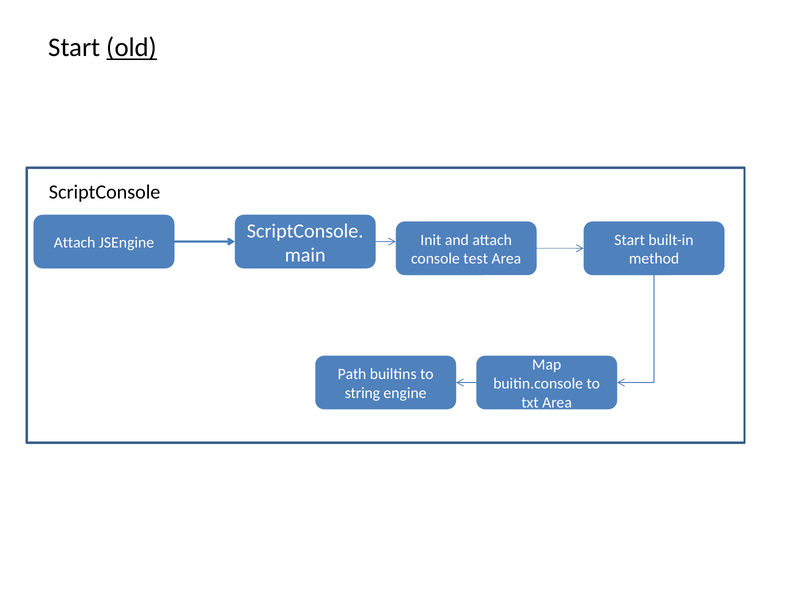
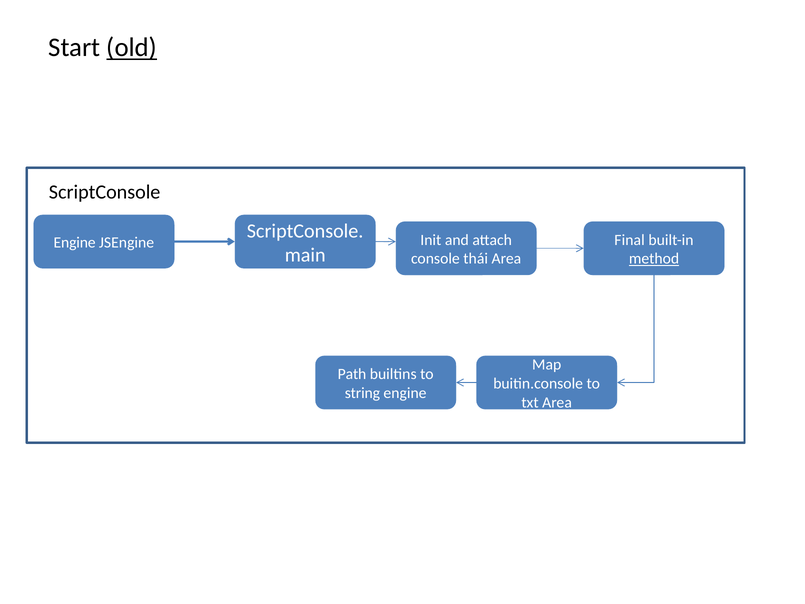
Attach: Attach -> Engine (75, 243)
JSEngine Start: Start -> Final (630, 240)
test: test -> thái (476, 259)
method underline: none -> present (654, 259)
